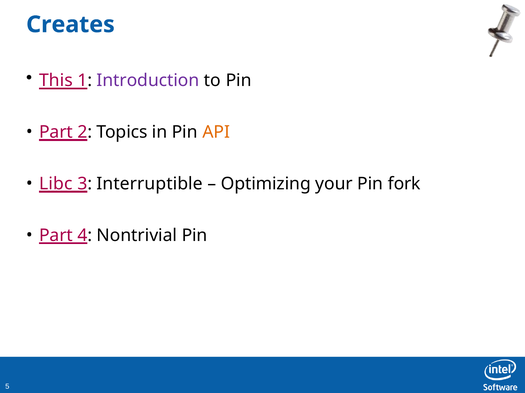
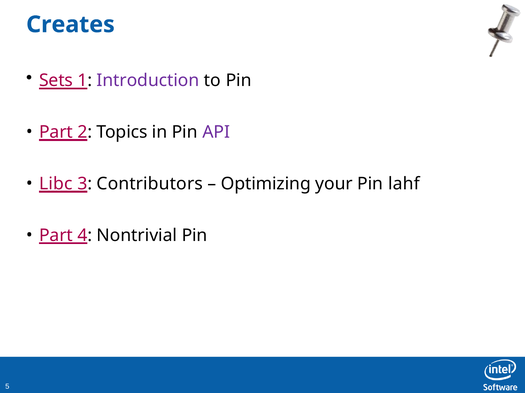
This: This -> Sets (56, 81)
API colour: orange -> purple (216, 132)
Interruptible: Interruptible -> Contributors (150, 184)
fork: fork -> lahf (404, 184)
